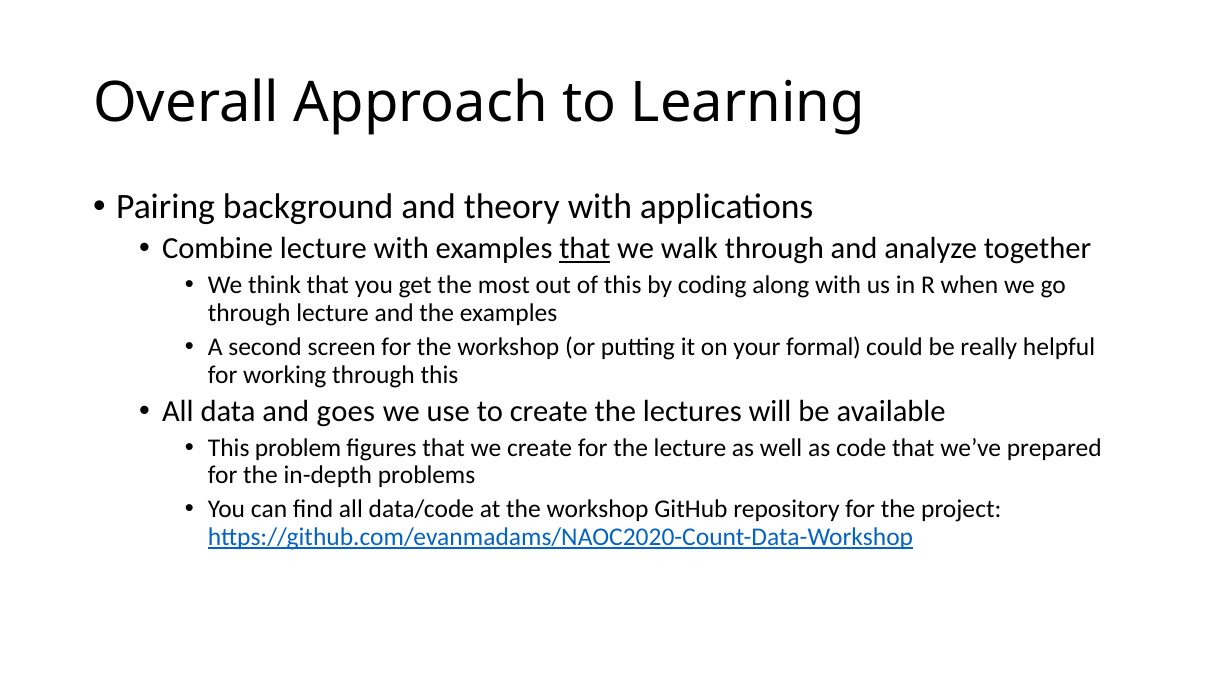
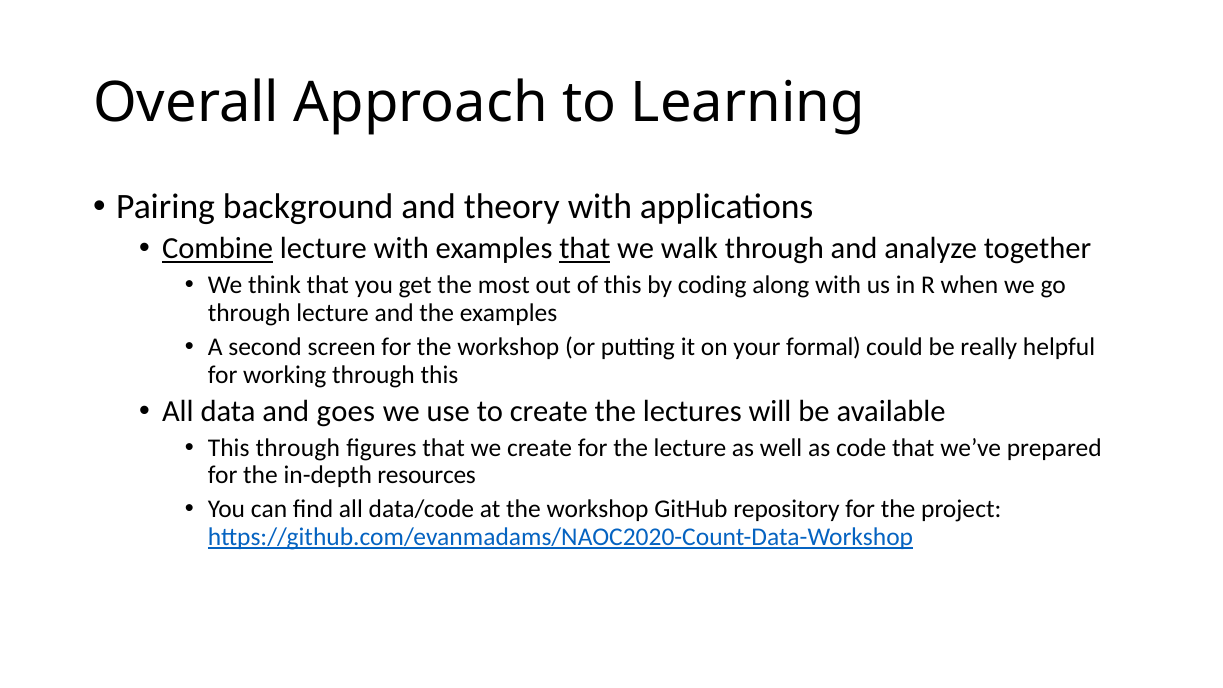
Combine underline: none -> present (218, 249)
This problem: problem -> through (298, 448)
problems: problems -> resources (427, 475)
